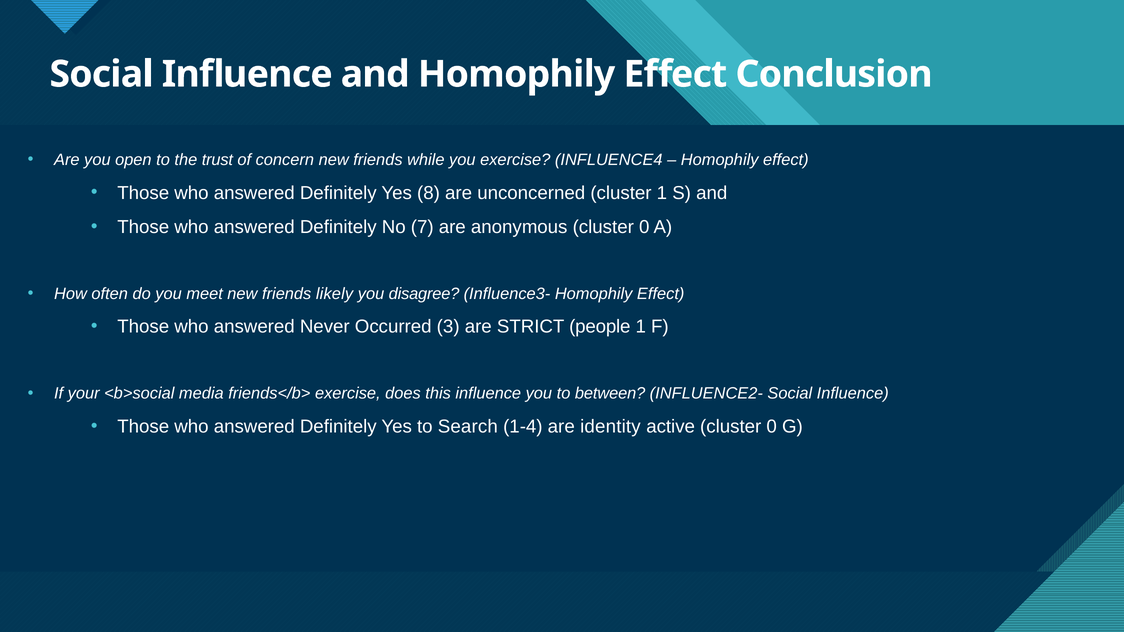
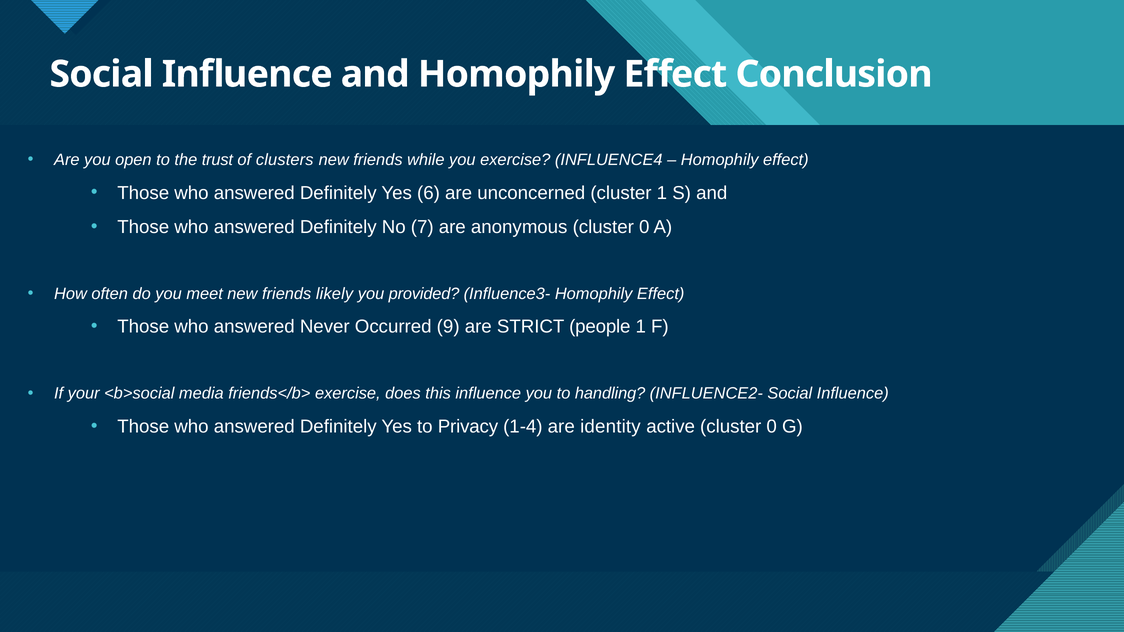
concern: concern -> clusters (285, 160)
8: 8 -> 6 (428, 193)
disagree: disagree -> provided (424, 294)
3: 3 -> 9 (448, 327)
between: between -> handling (610, 394)
Search: Search -> Privacy (468, 427)
